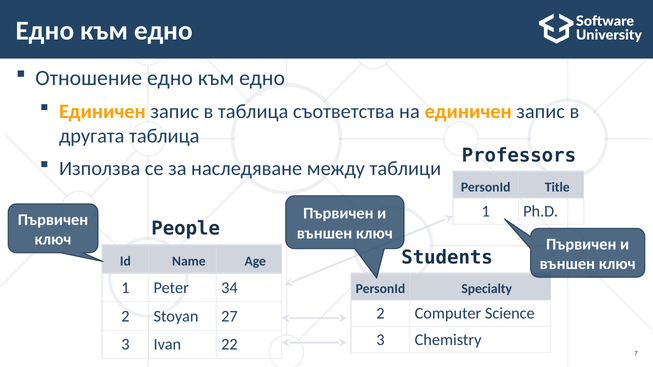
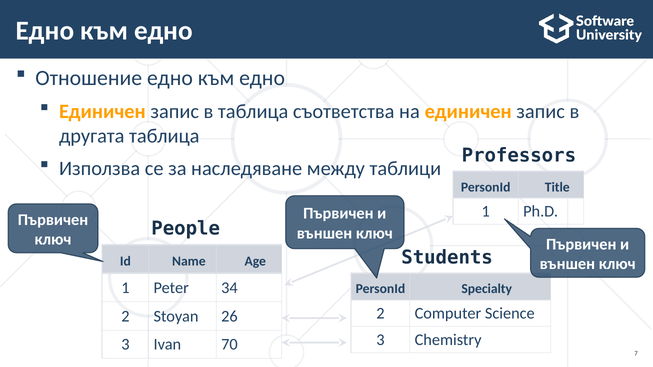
27: 27 -> 26 (229, 316)
22: 22 -> 70 (229, 345)
